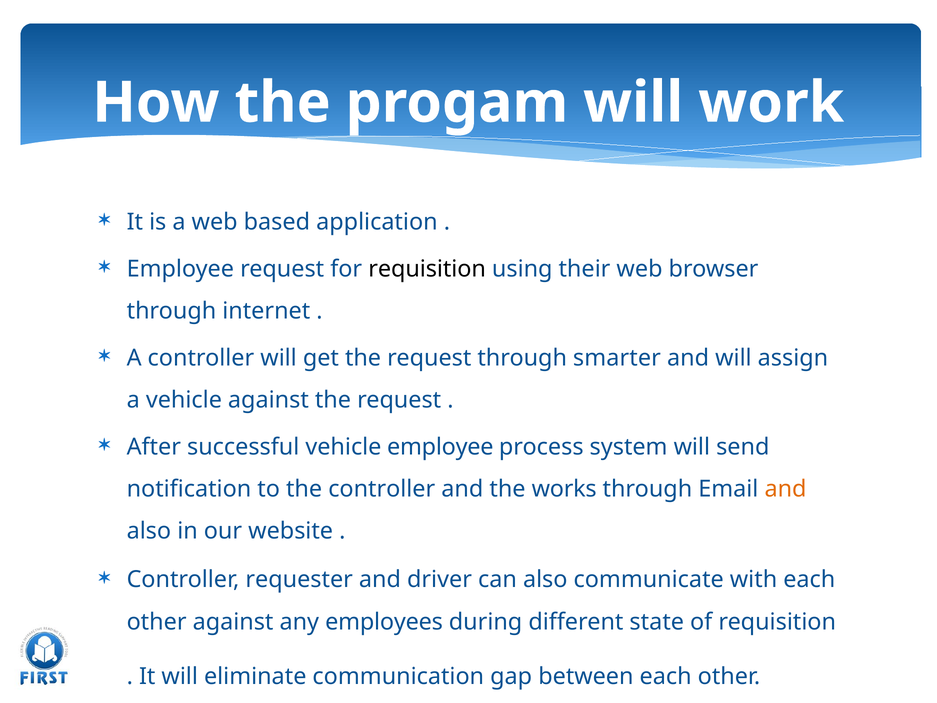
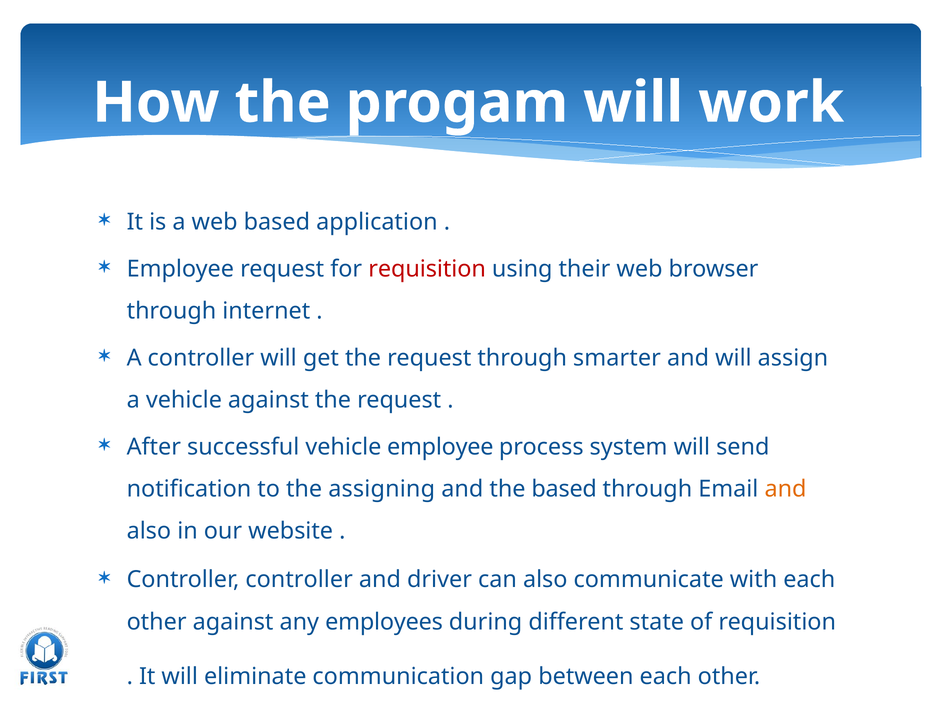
requisition colour: black -> red (427, 269)
the controller: controller -> assigning (382, 489)
the works: works -> based (564, 489)
Controller requester: requester -> controller (299, 579)
